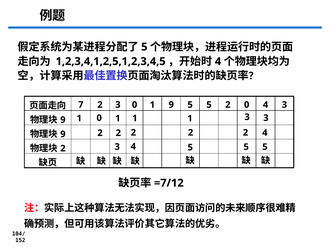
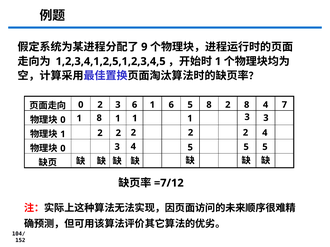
5: 5 -> 9 (144, 47)
4: 4 -> 1 (218, 62)
7: 7 -> 0 (81, 105)
3 0: 0 -> 6 (135, 105)
1 9: 9 -> 6 (171, 105)
5 5: 5 -> 8 (209, 105)
2 0: 0 -> 8 (247, 105)
4 3: 3 -> 7 (284, 105)
9: 9 -> 0 (63, 120)
1 0: 0 -> 8 (99, 118)
9: 9 -> 1 (63, 134)
2: 2 -> 0 (63, 149)
